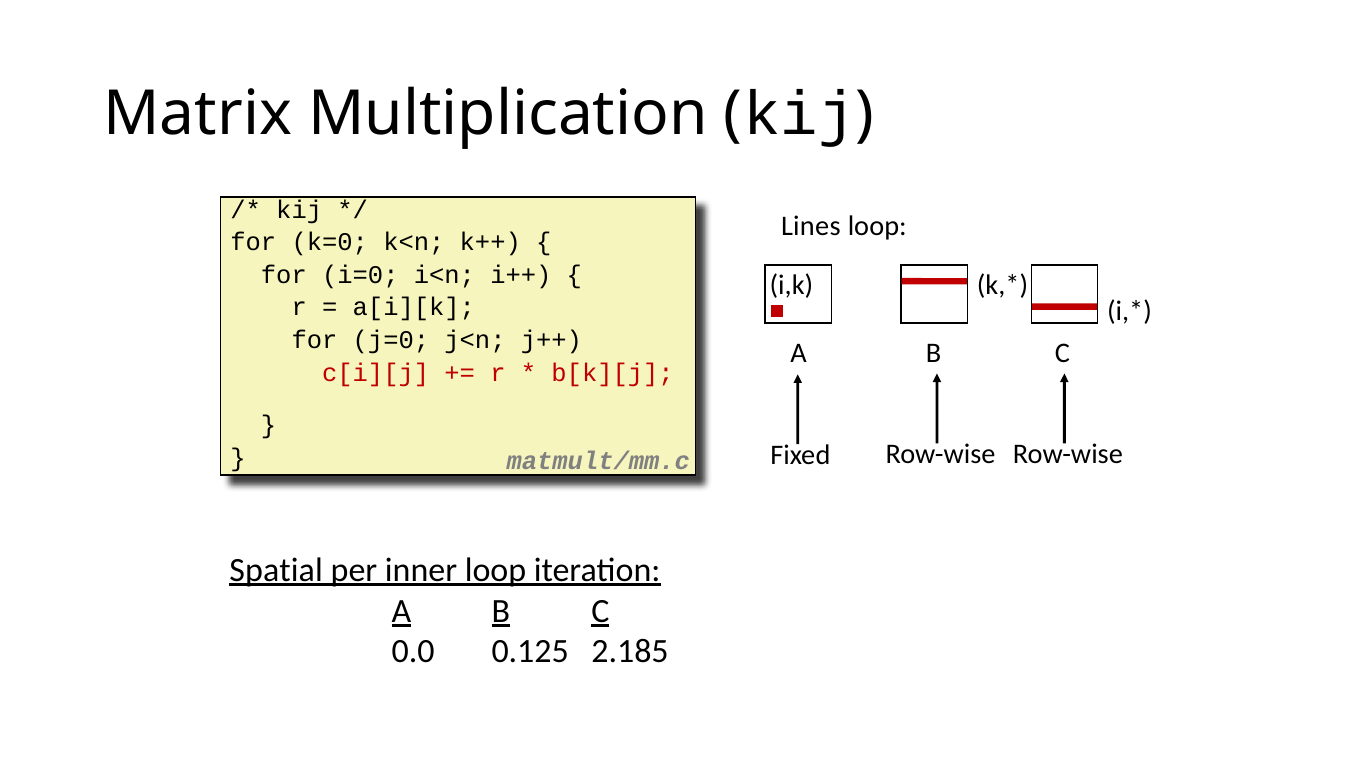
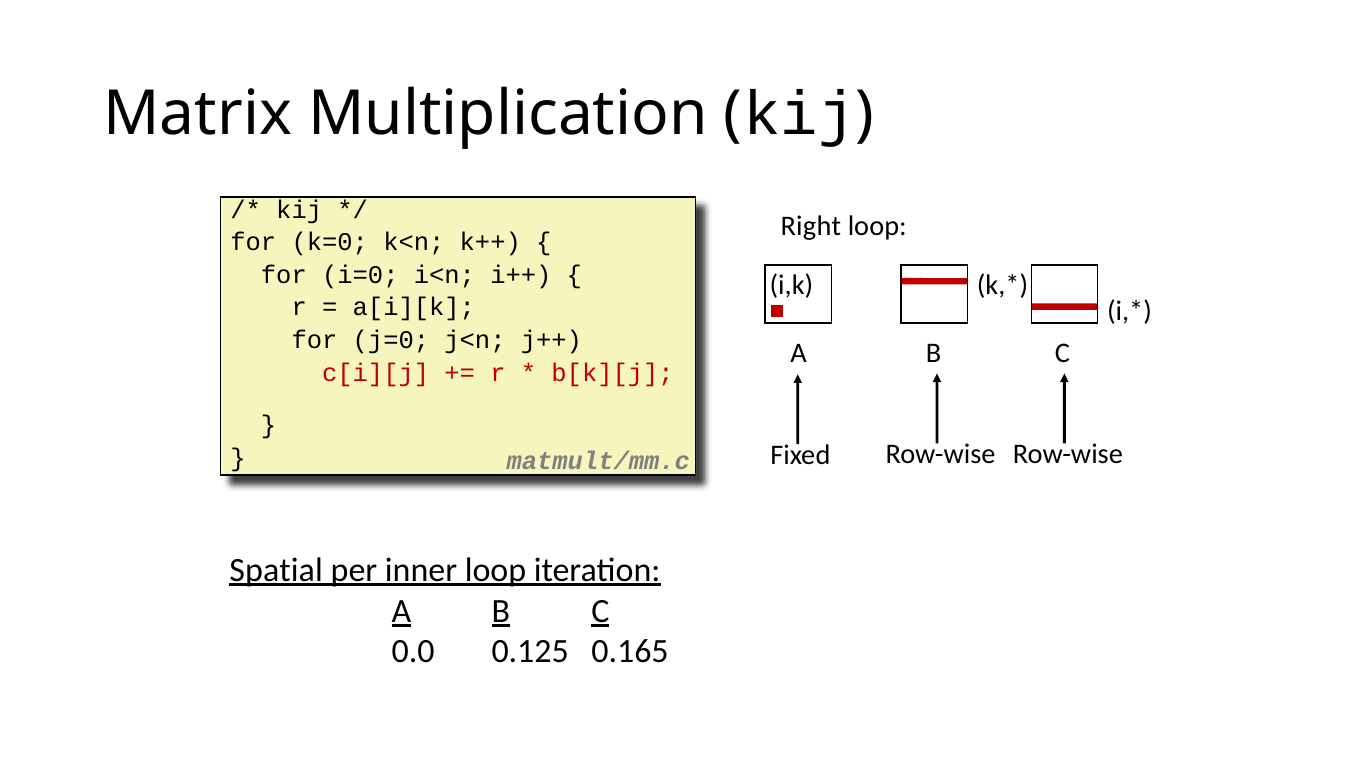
Lines: Lines -> Right (811, 226)
2.185: 2.185 -> 0.165 (630, 652)
